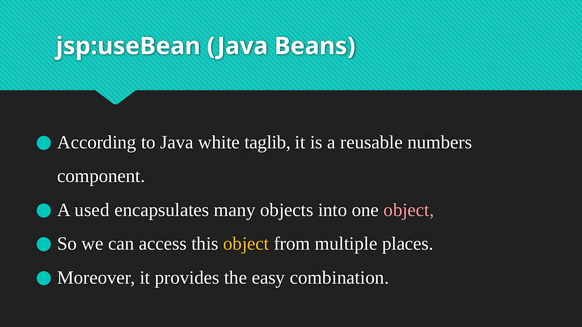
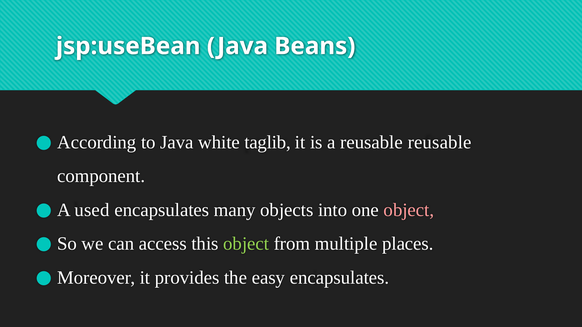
reusable numbers: numbers -> reusable (440, 142)
object colour: yellow -> light green (246, 244)
easy combination: combination -> encapsulates (339, 278)
